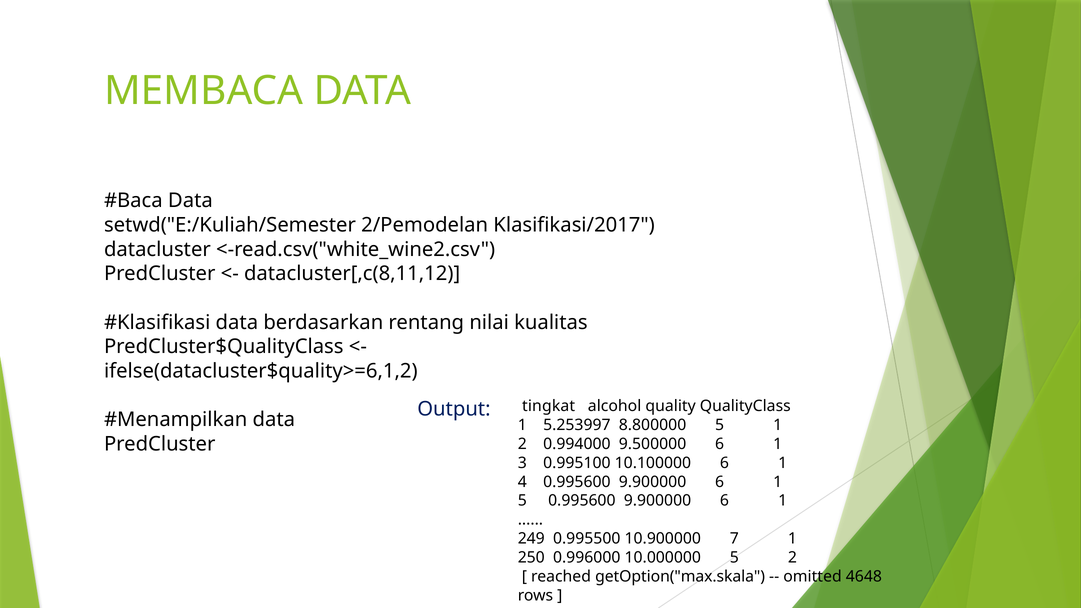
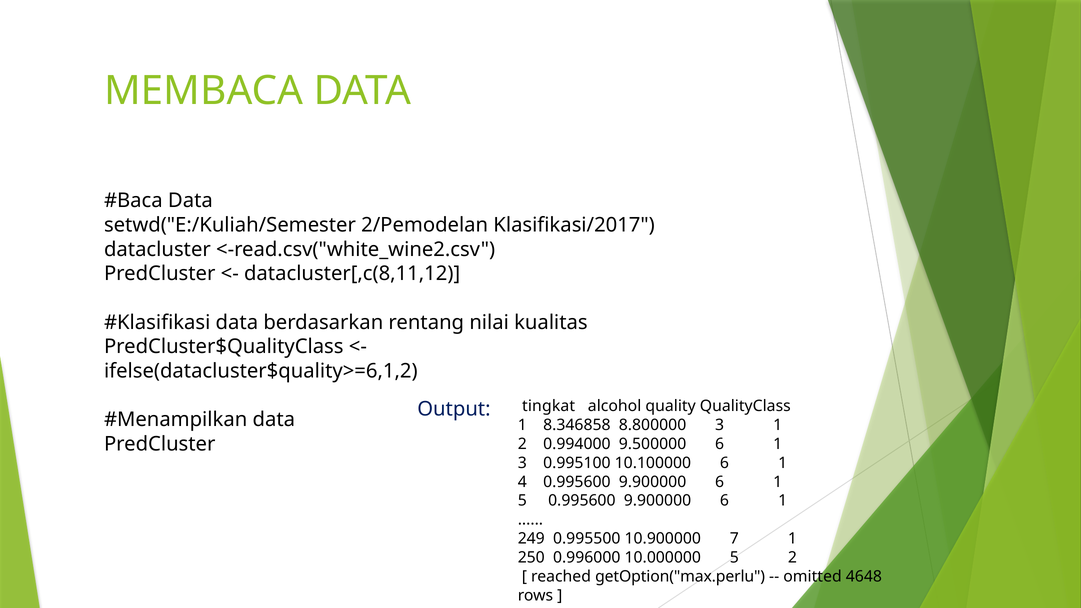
5.253997: 5.253997 -> 8.346858 (577, 425)
8.800000 5: 5 -> 3 (720, 425)
getOption("max.skala: getOption("max.skala -> getOption("max.perlu (680, 576)
